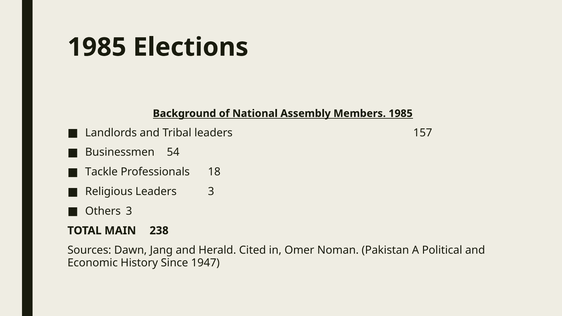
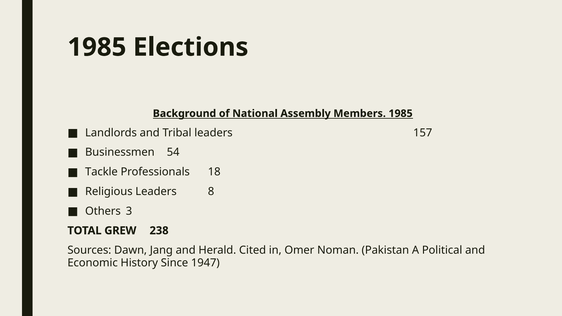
Leaders 3: 3 -> 8 (211, 192)
MAIN: MAIN -> GREW (120, 231)
